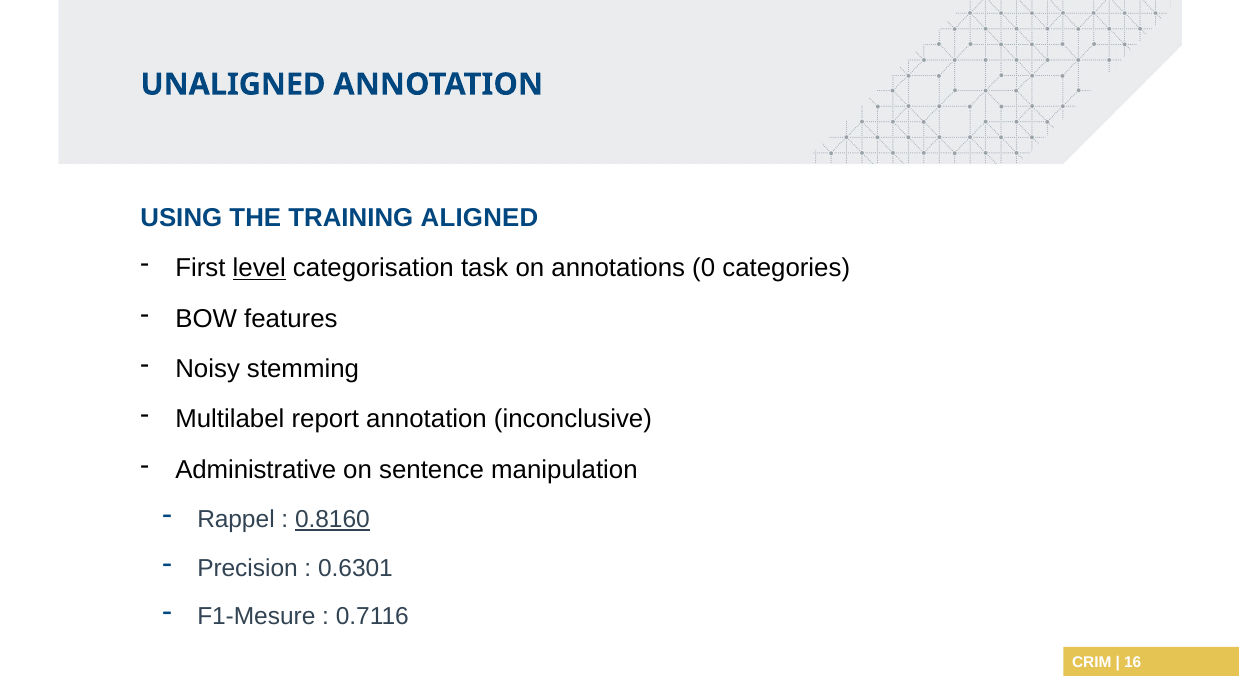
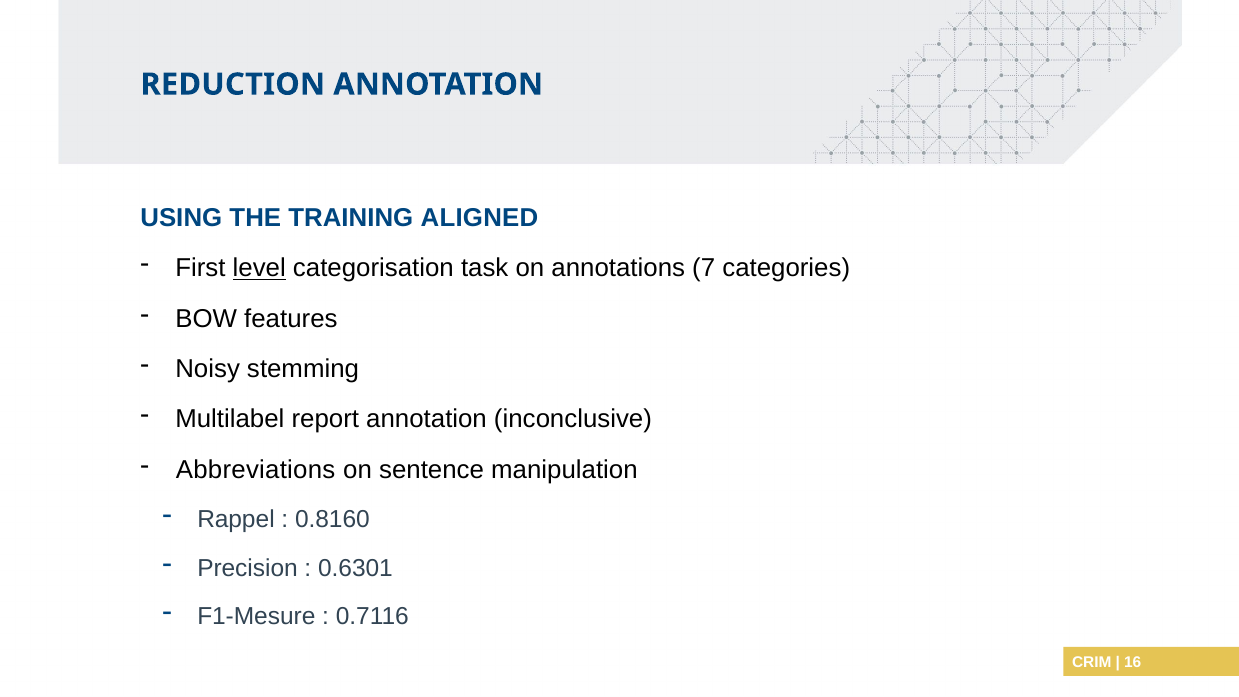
UNALIGNED: UNALIGNED -> REDUCTION (233, 84)
0: 0 -> 7 (704, 268)
Administrative: Administrative -> Abbreviations (256, 470)
0.8160 underline: present -> none (332, 519)
